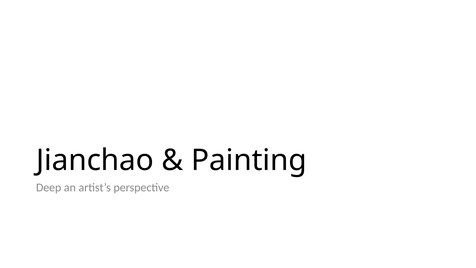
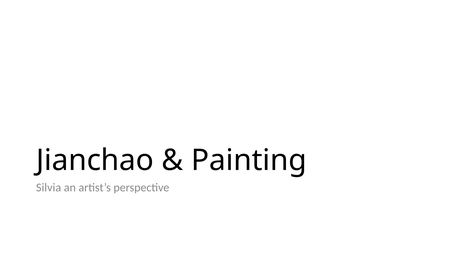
Deep: Deep -> Silvia (49, 187)
